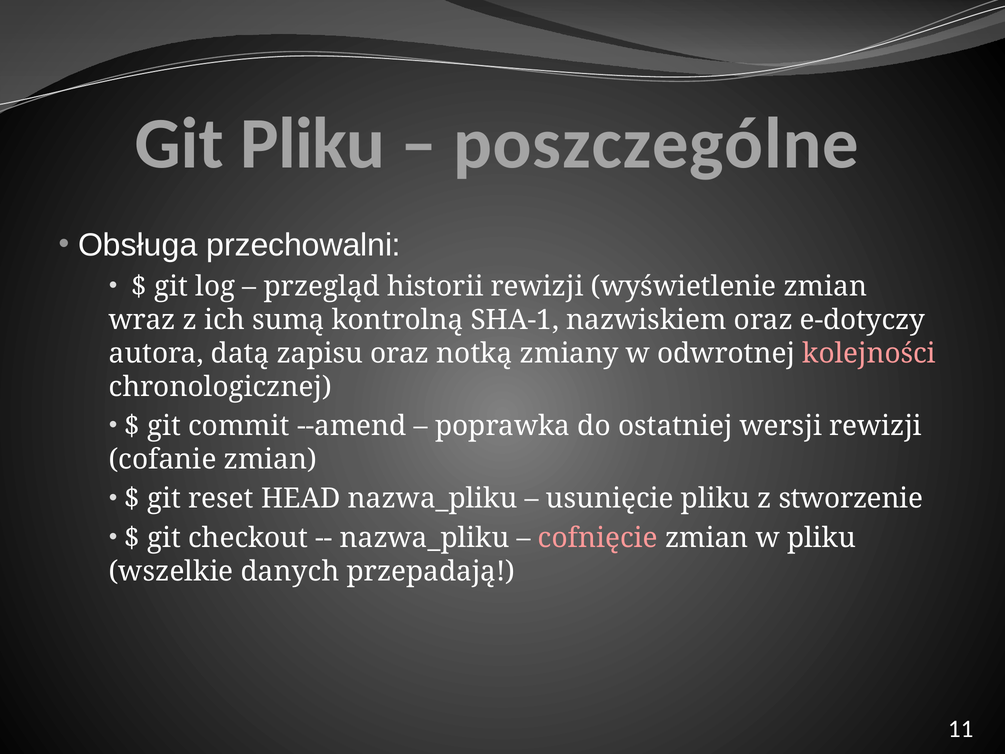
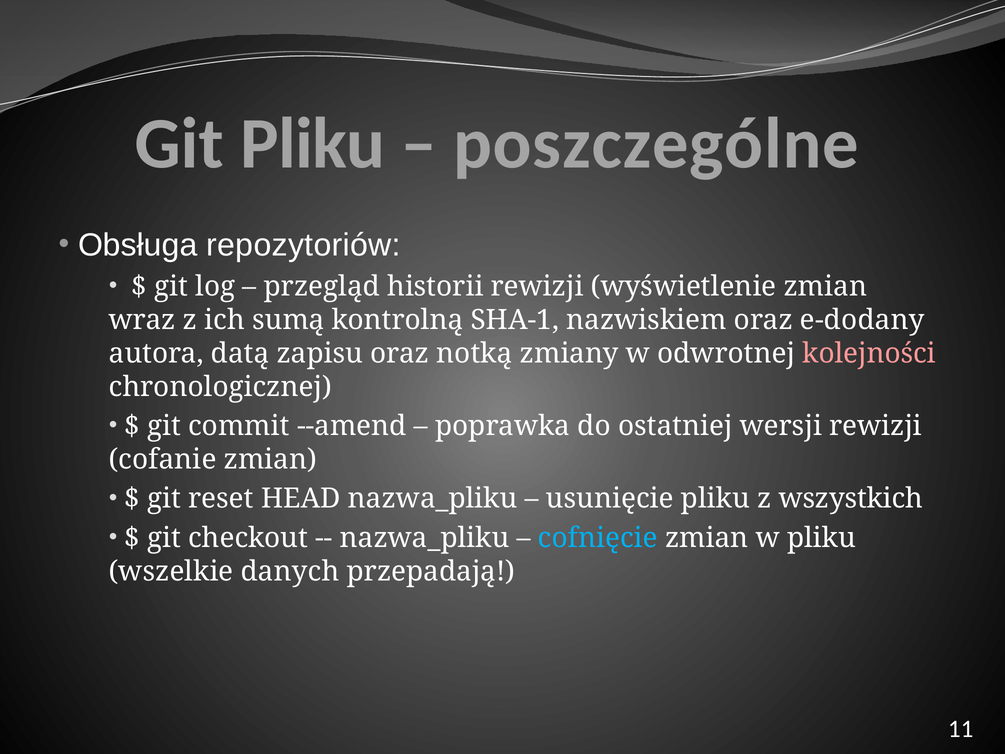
przechowalni: przechowalni -> repozytoriów (303, 245)
e-dotyczy: e-dotyczy -> e-dodany (862, 320)
stworzenie: stworzenie -> wszystkich (851, 499)
cofnięcie colour: pink -> light blue (598, 538)
